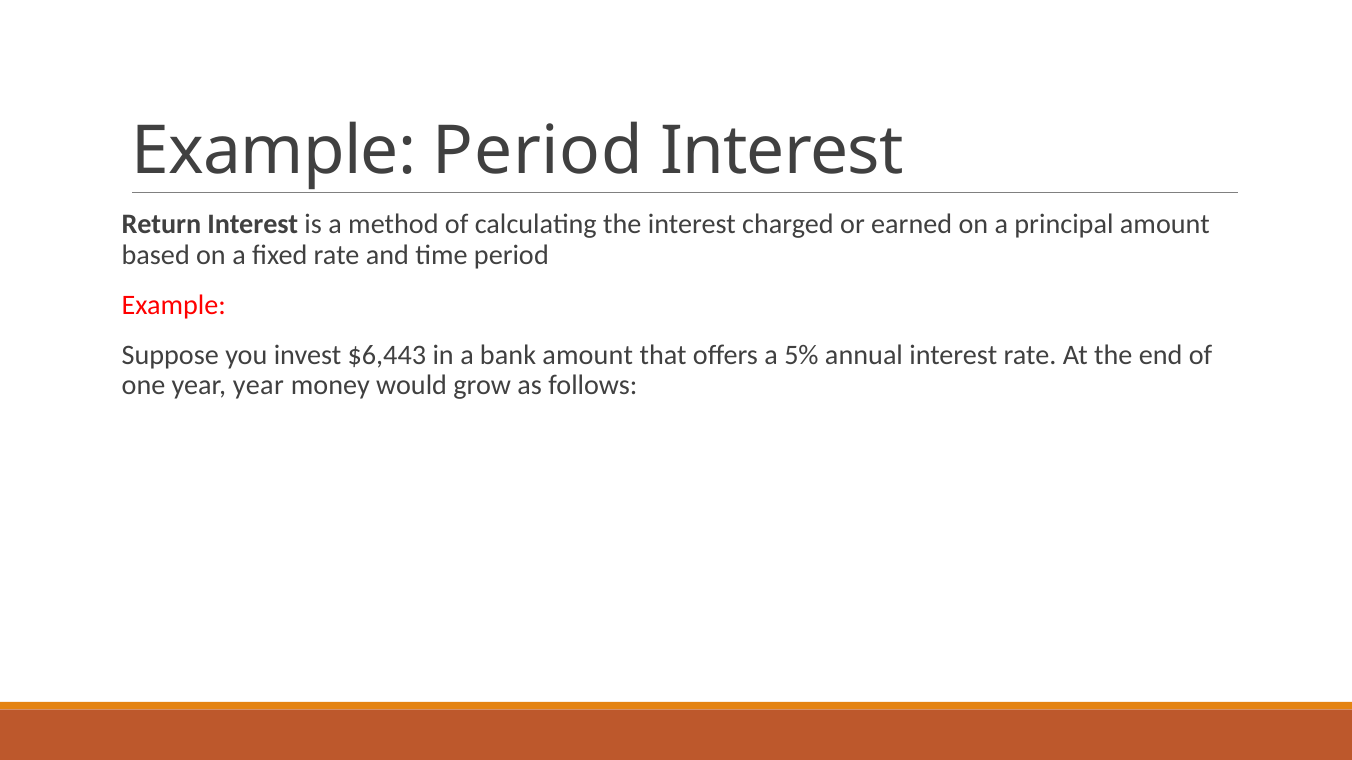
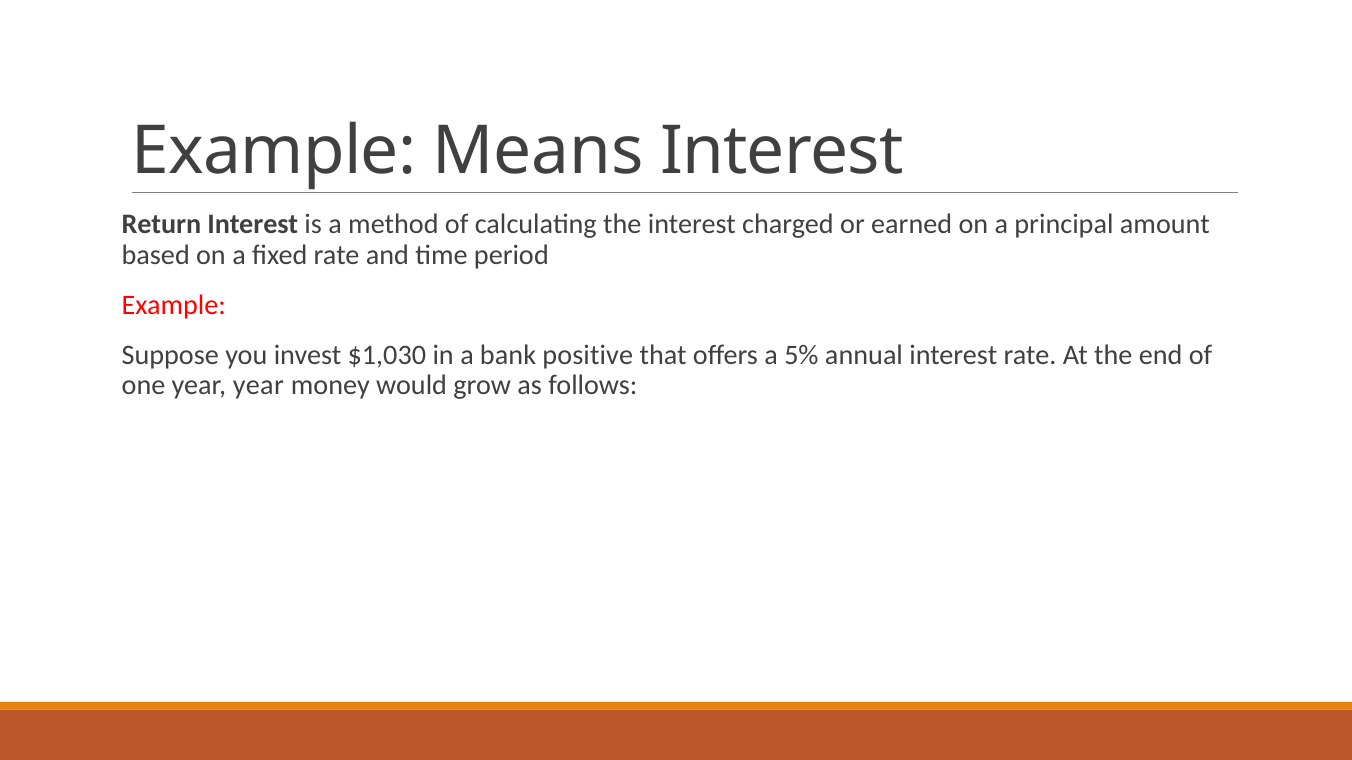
Example Period: Period -> Means (538, 151)
$6,443: $6,443 -> $1,030 (387, 355)
bank amount: amount -> positive (588, 355)
